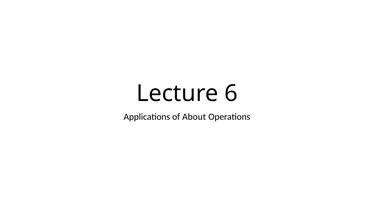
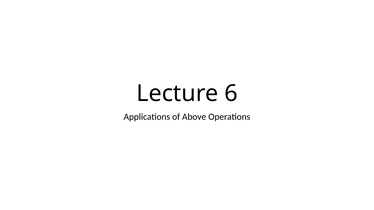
About: About -> Above (194, 117)
